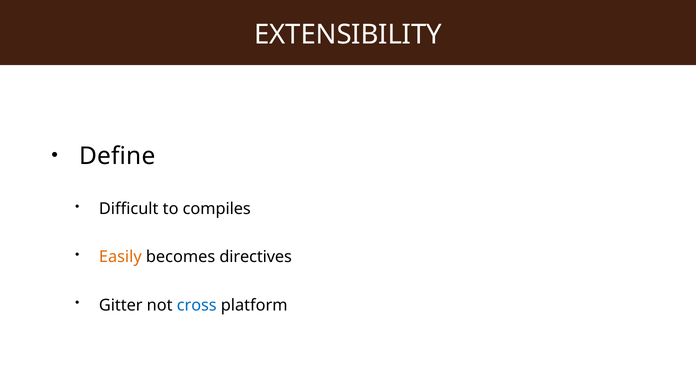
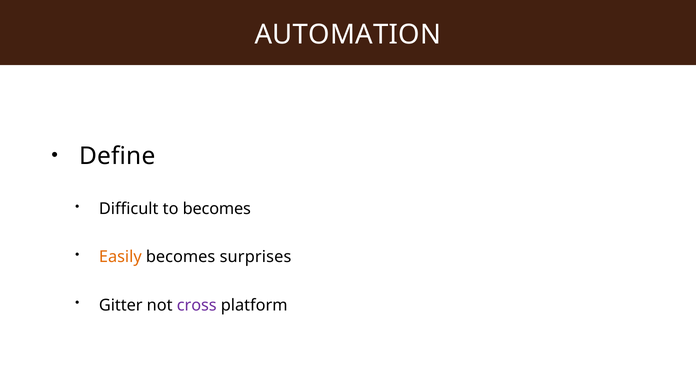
EXTENSIBILITY: EXTENSIBILITY -> AUTOMATION (348, 34)
to compiles: compiles -> becomes (217, 209)
directives: directives -> surprises (256, 257)
cross colour: blue -> purple (197, 305)
